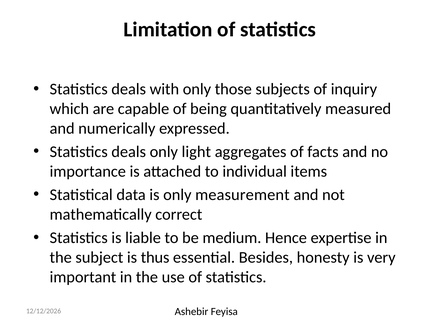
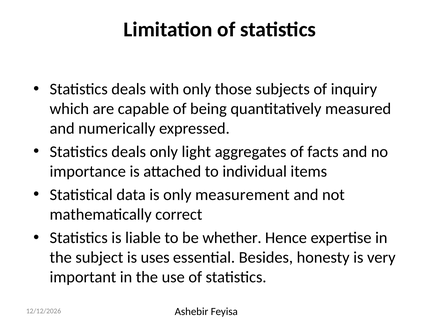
medium: medium -> whether (232, 238)
thus: thus -> uses (155, 258)
